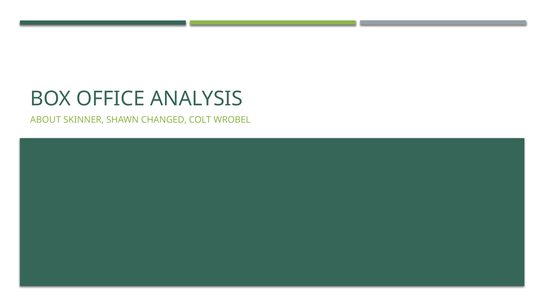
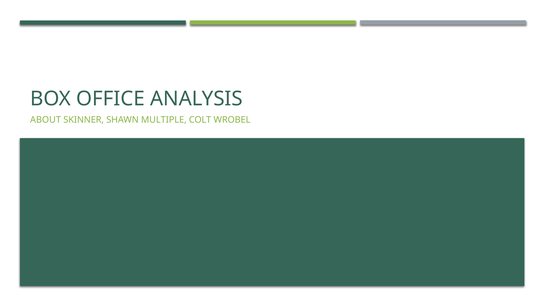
CHANGED: CHANGED -> MULTIPLE (164, 120)
